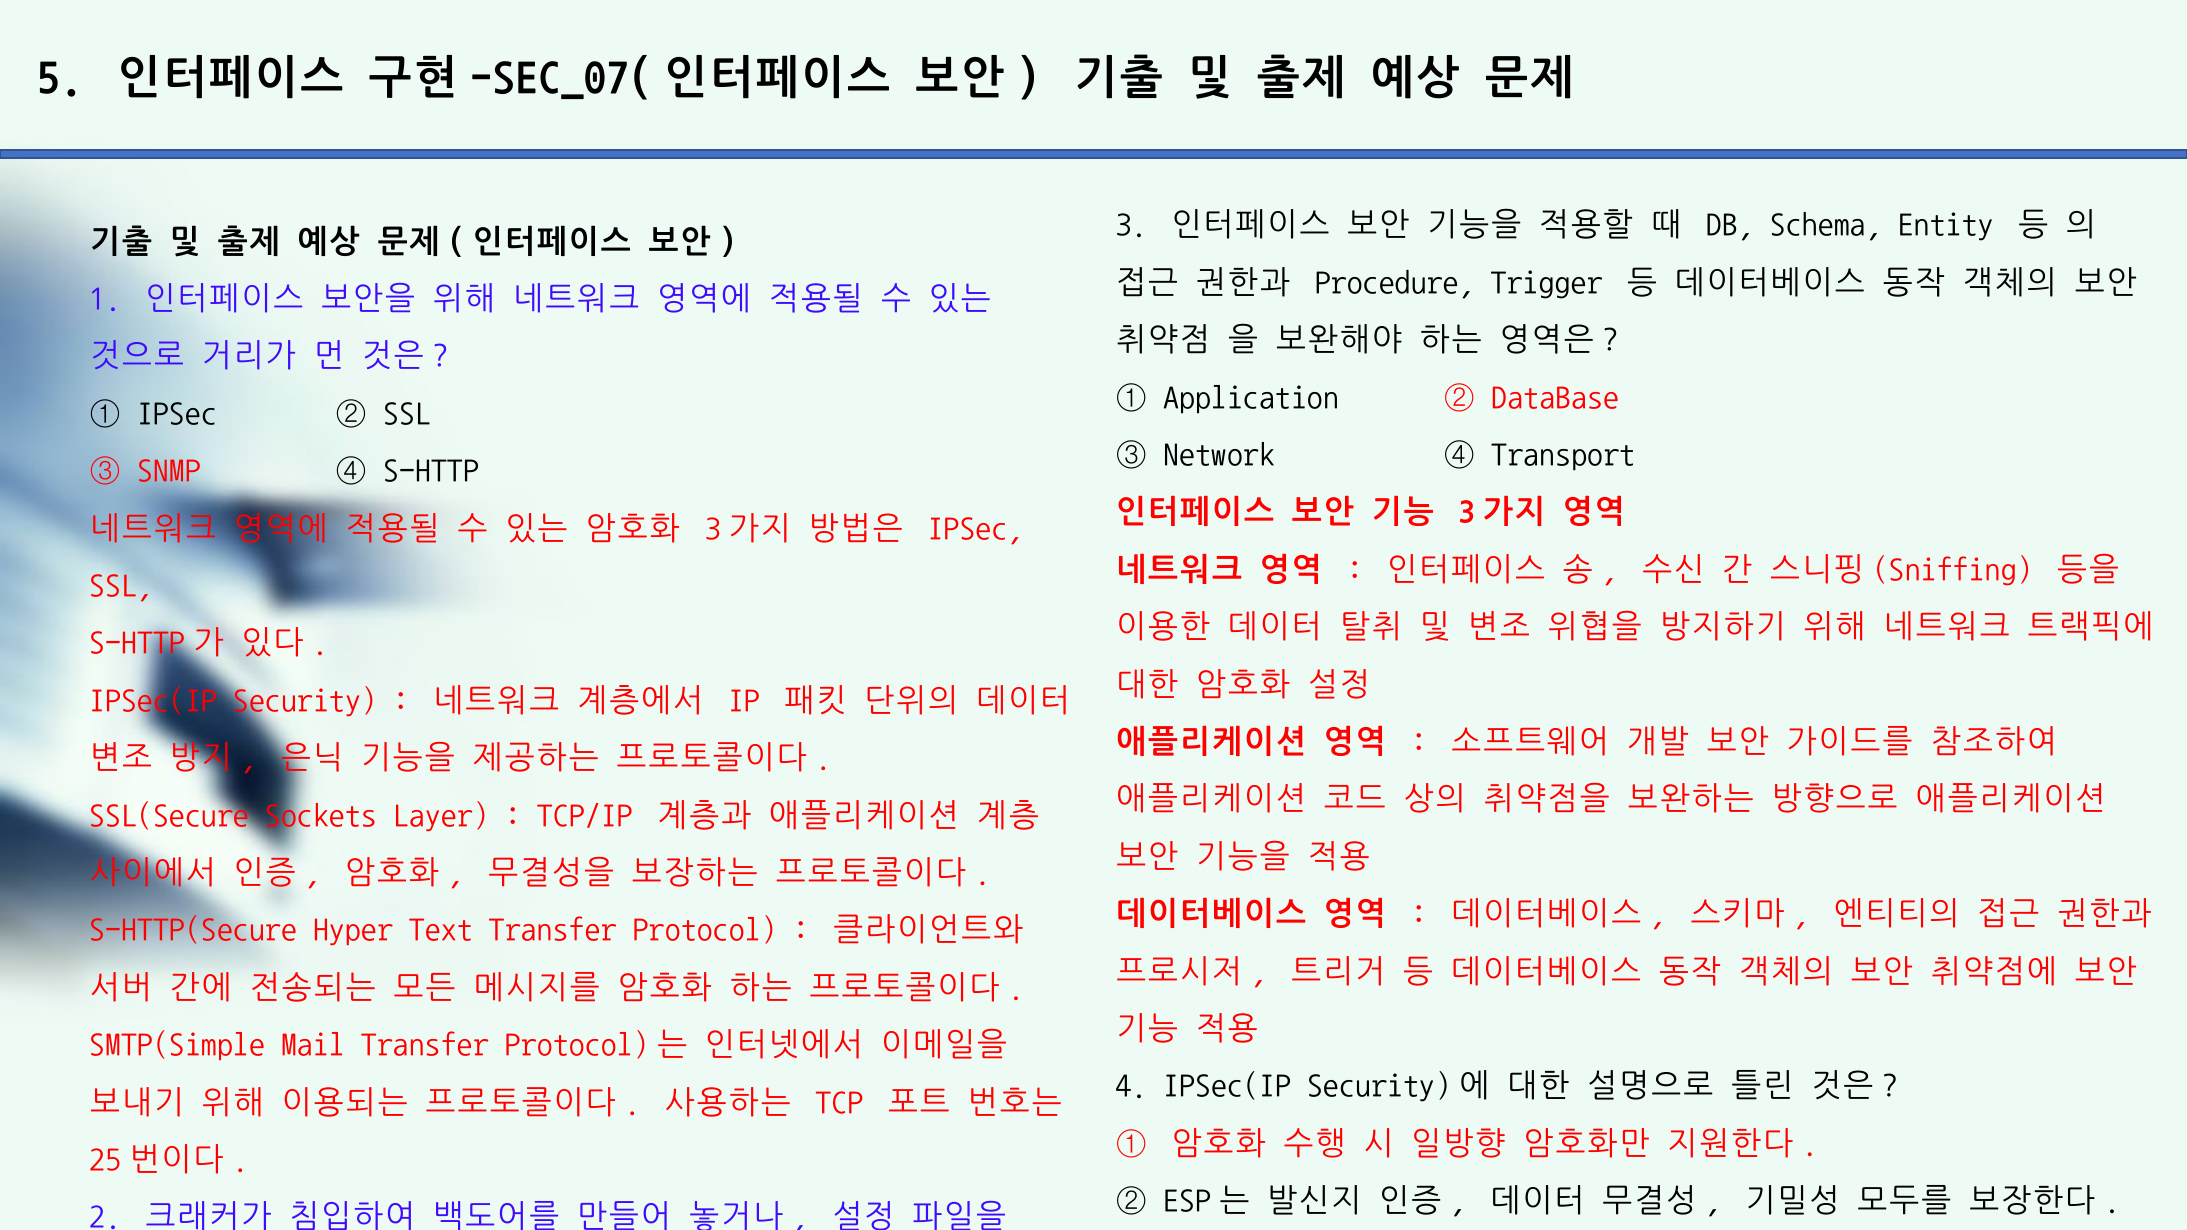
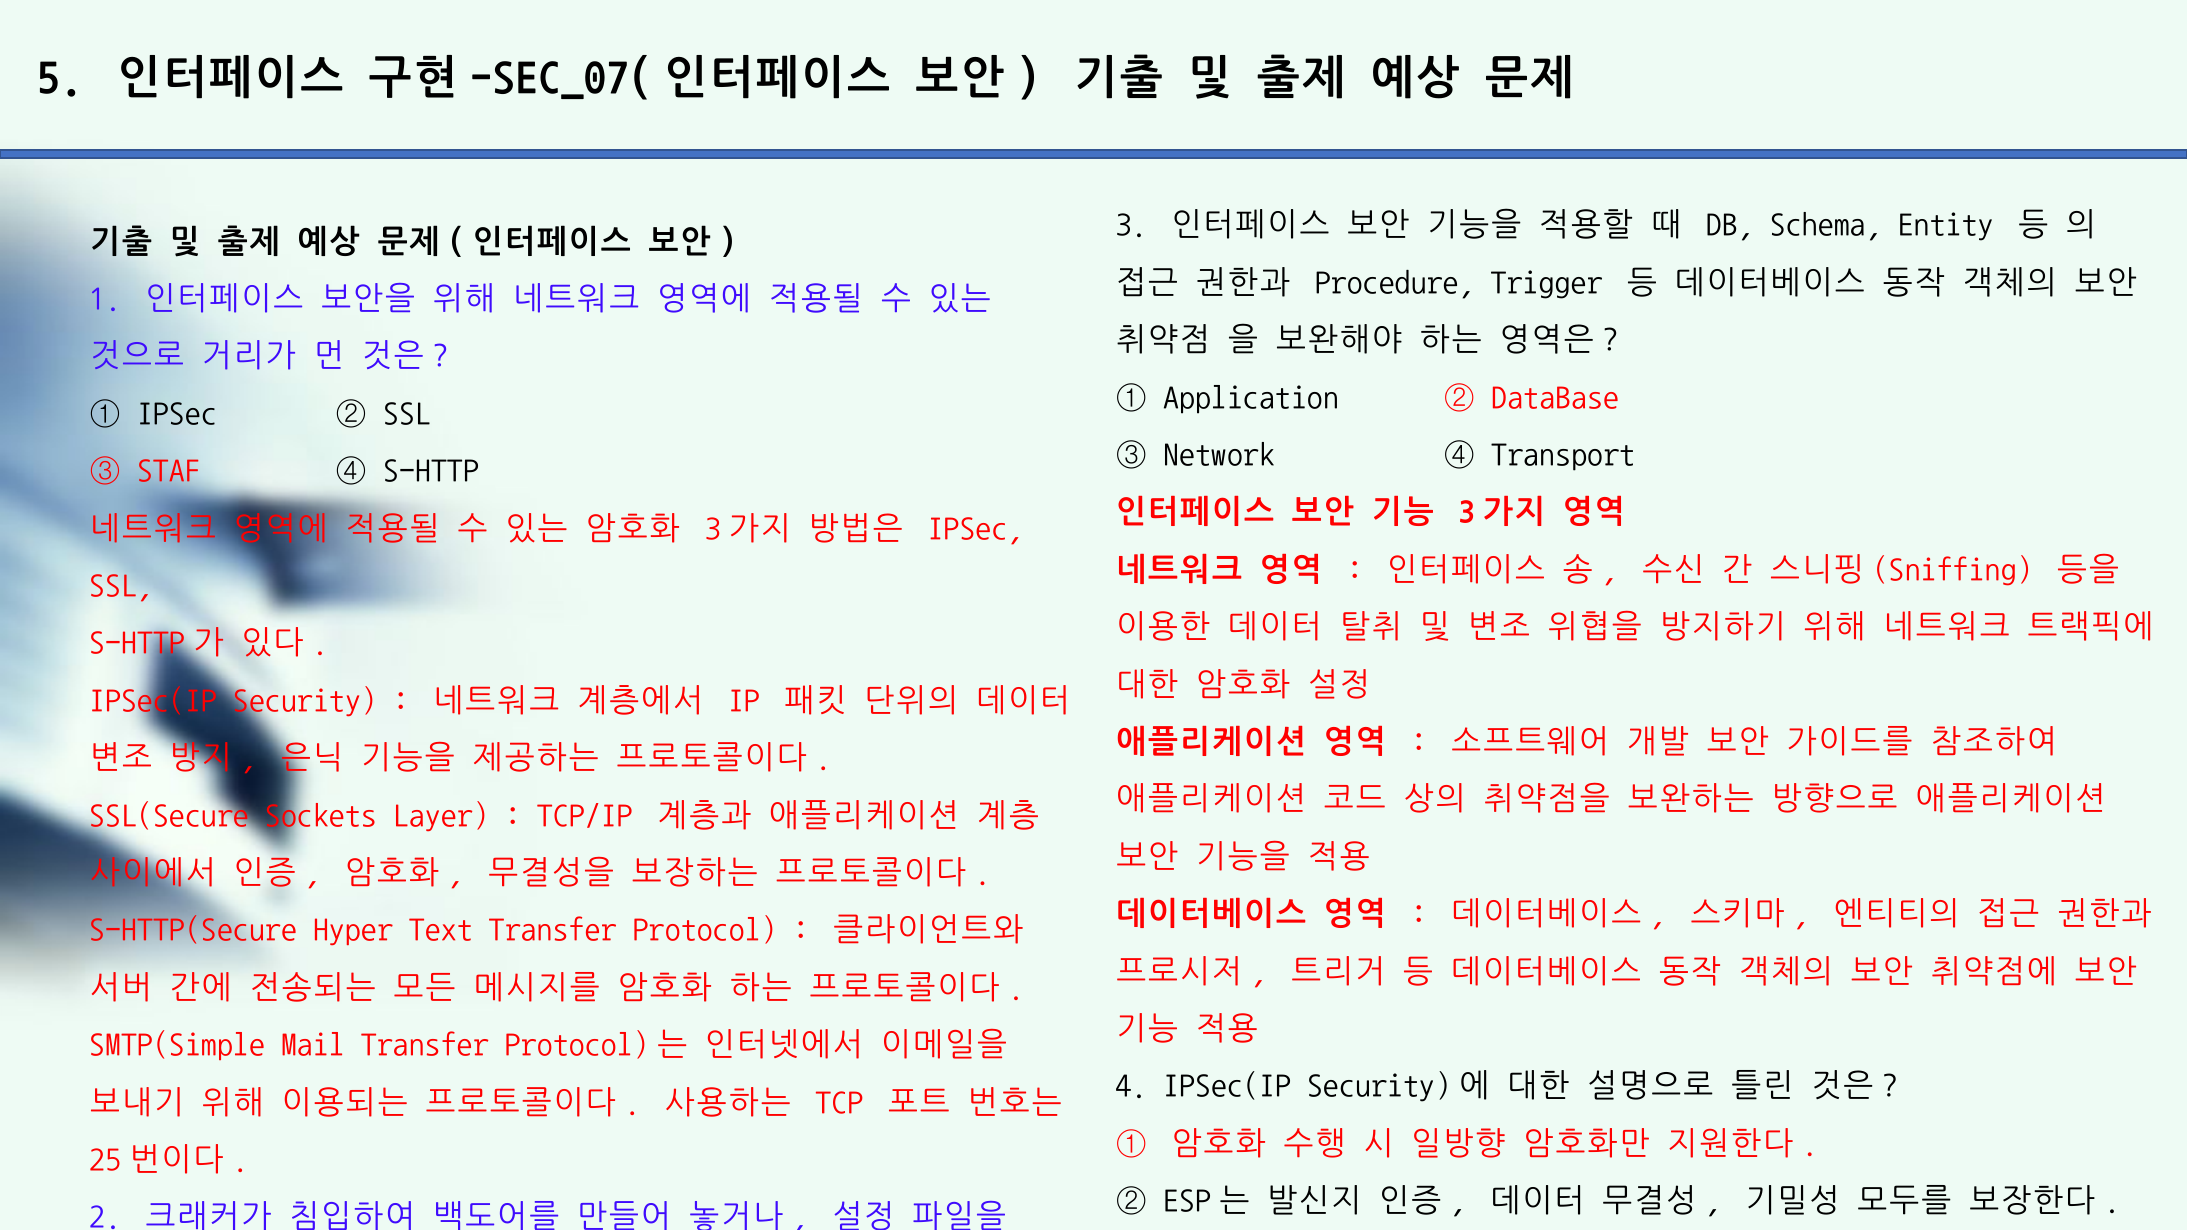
SNMP: SNMP -> STAF (169, 470)
